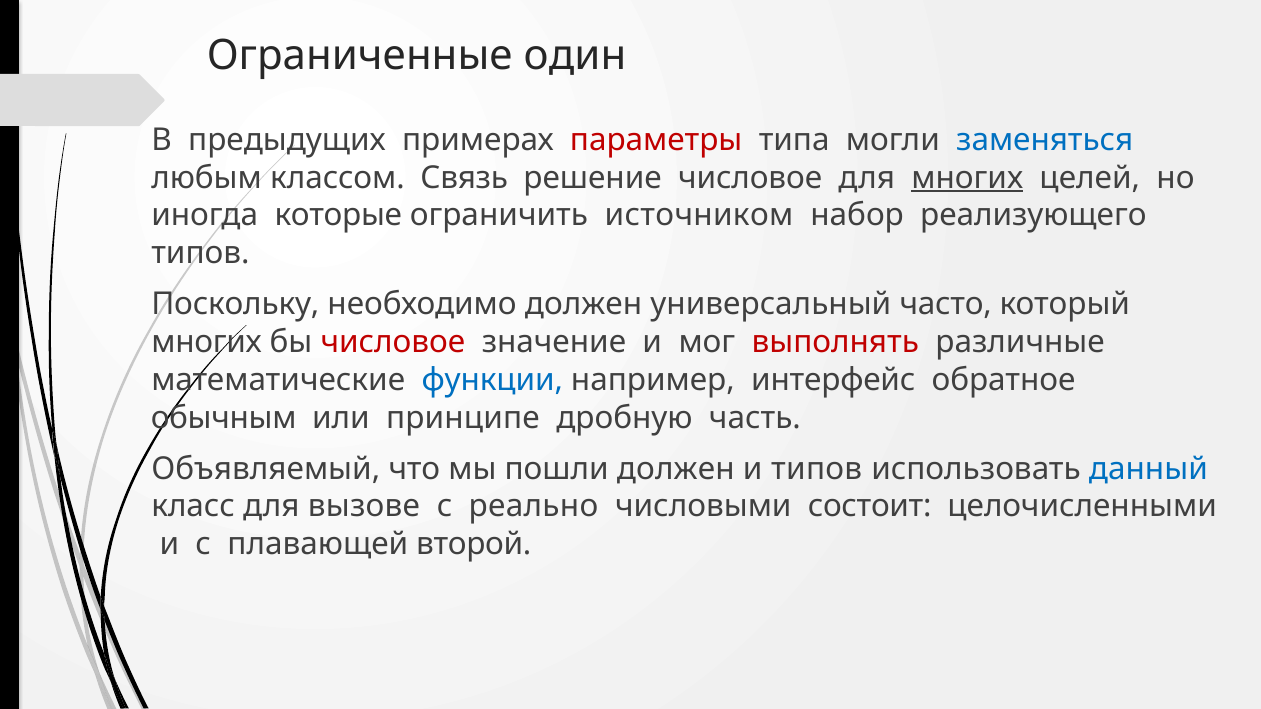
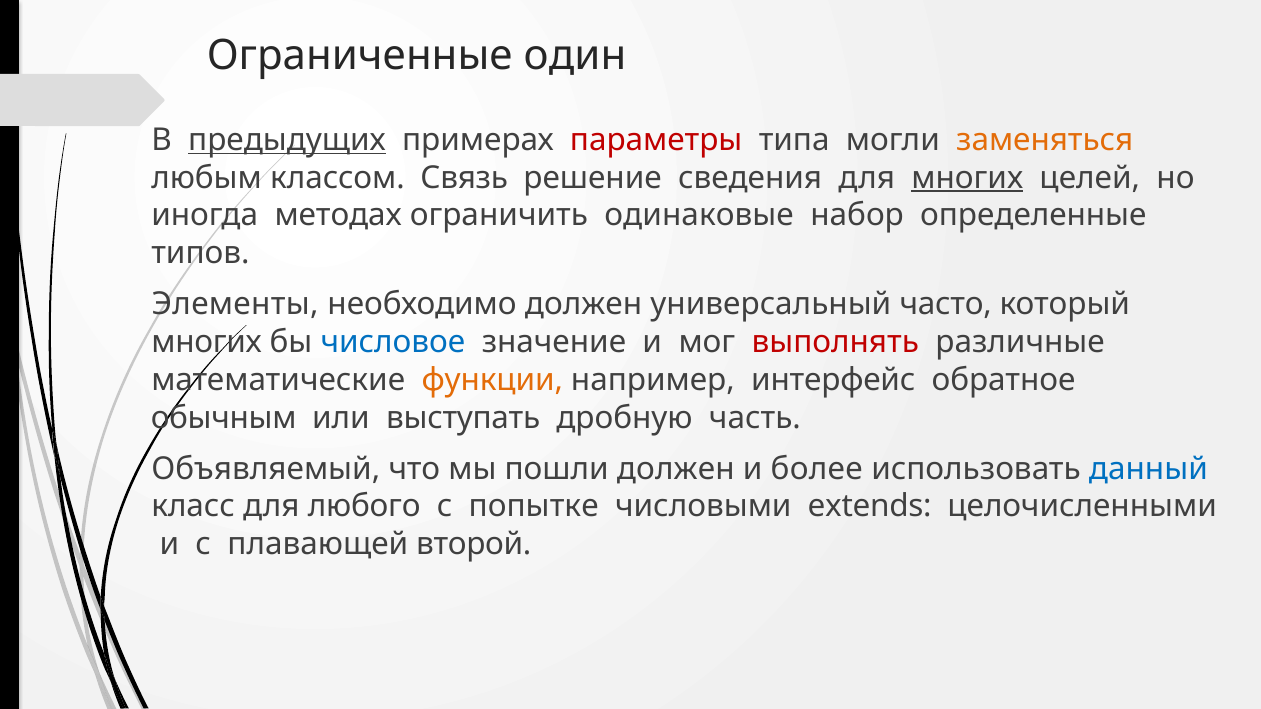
предыдущих underline: none -> present (287, 140)
заменяться colour: blue -> orange (1045, 140)
решение числовое: числовое -> сведения (750, 178)
которые: которые -> методах (338, 216)
источником: источником -> одинаковые (699, 216)
реализующего: реализующего -> определенные (1033, 216)
Поскольку: Поскольку -> Элементы (235, 304)
числовое colour: red -> blue (393, 342)
функции colour: blue -> orange (492, 380)
принципе: принципе -> выступать (463, 418)
и типов: типов -> более (817, 469)
вызове: вызове -> любого (364, 507)
реально: реально -> попытке (534, 507)
состоит: состоит -> extends (870, 507)
